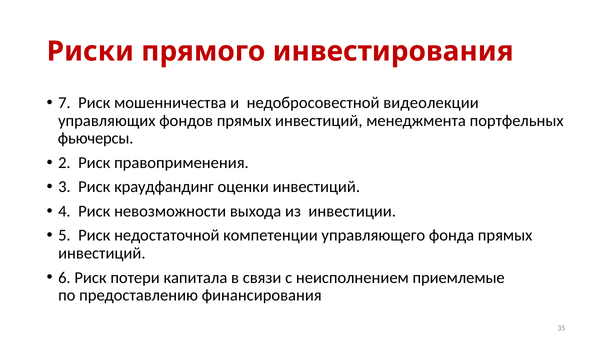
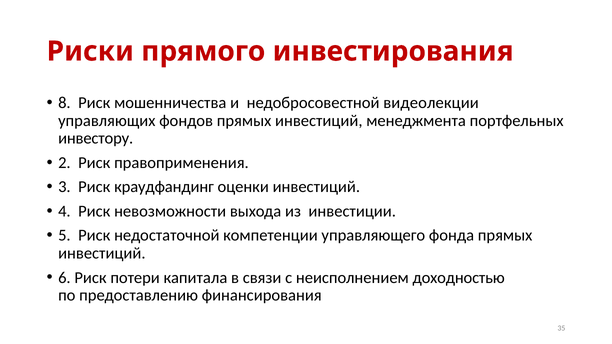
7: 7 -> 8 (64, 103)
фьючерсы: фьючерсы -> инвестору (96, 139)
приемлемые: приемлемые -> доходностью (459, 278)
